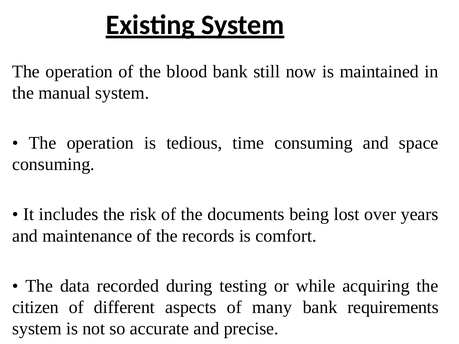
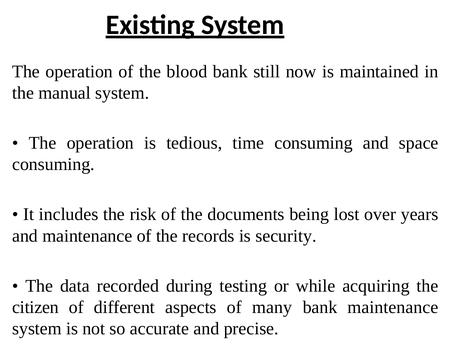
comfort: comfort -> security (286, 236)
bank requirements: requirements -> maintenance (393, 307)
